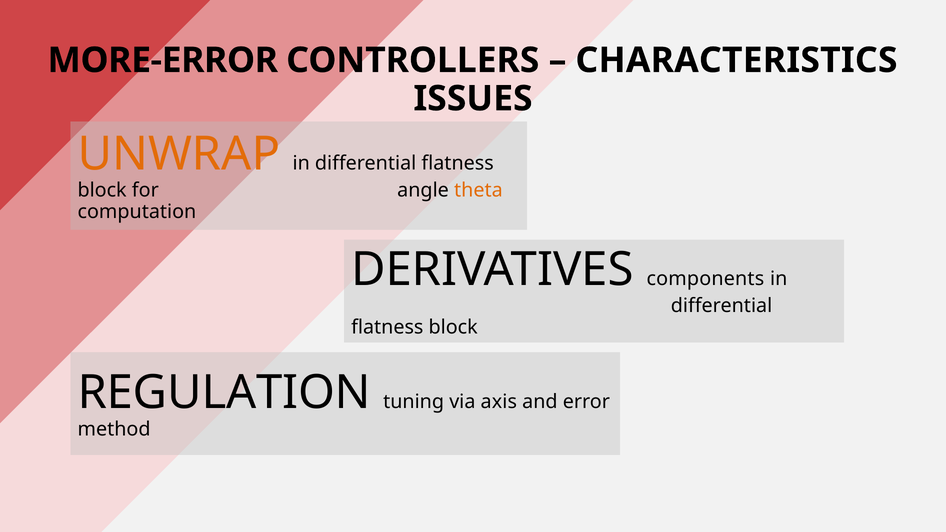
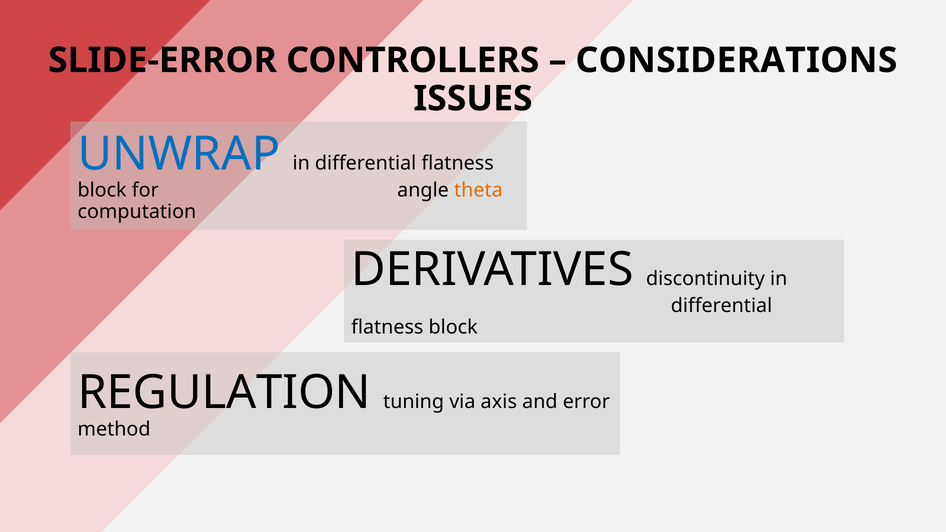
MORE-ERROR: MORE-ERROR -> SLIDE-ERROR (162, 60)
CHARACTERISTICS: CHARACTERISTICS -> CONSIDERATIONS (736, 60)
UNWRAP colour: orange -> blue (179, 154)
components: components -> discontinuity (705, 279)
